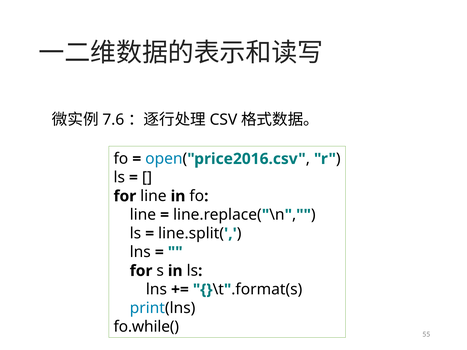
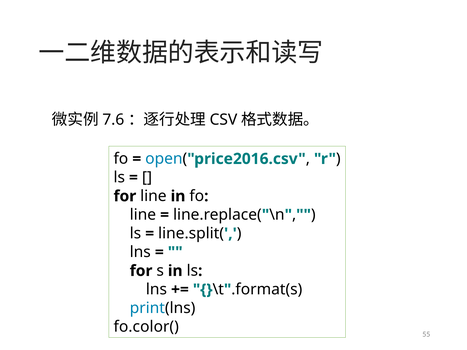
fo.while(: fo.while( -> fo.color( (146, 327)
